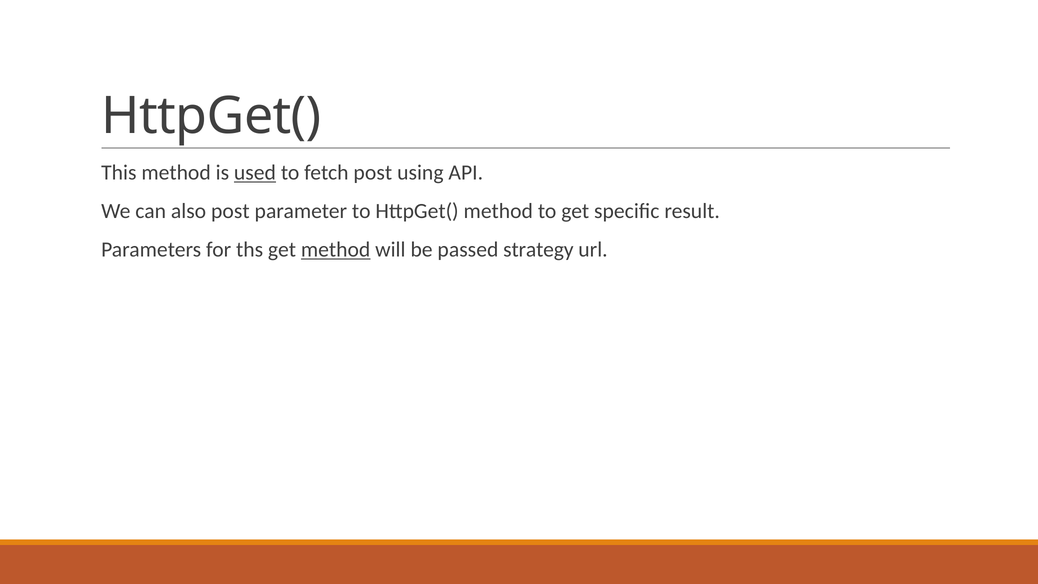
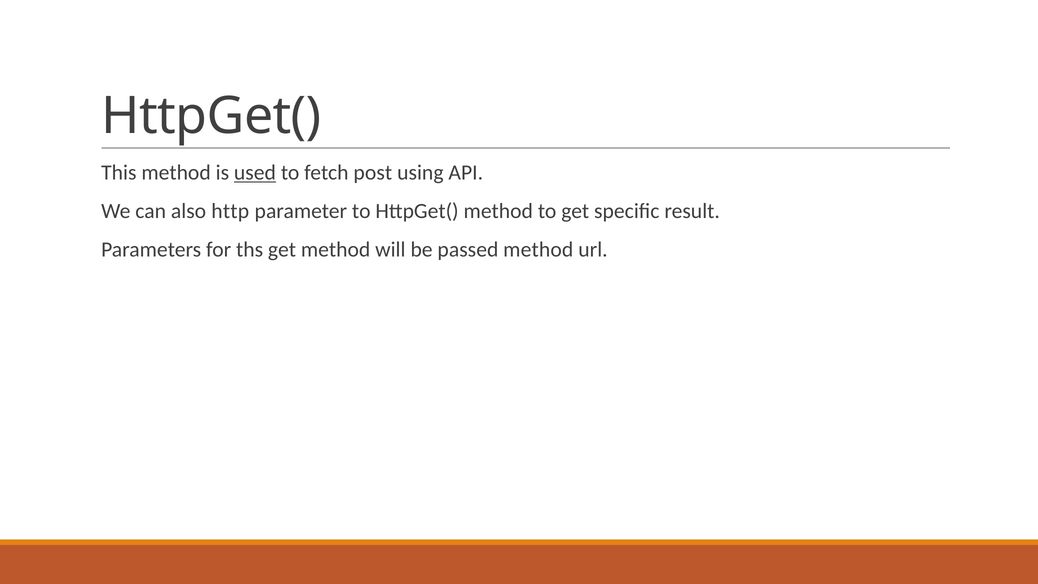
also post: post -> http (230, 211)
method underline: present -> none (336, 250)
passed strategy: strategy -> method (538, 250)
